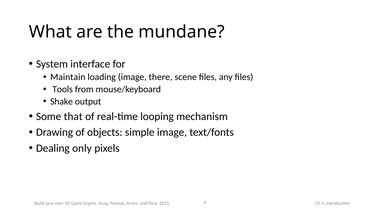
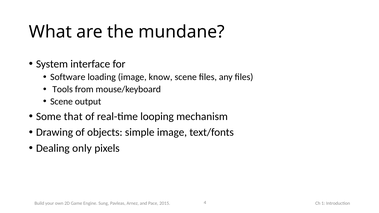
Maintain: Maintain -> Software (68, 77)
there: there -> know (161, 77)
Shake: Shake -> Scene (62, 102)
